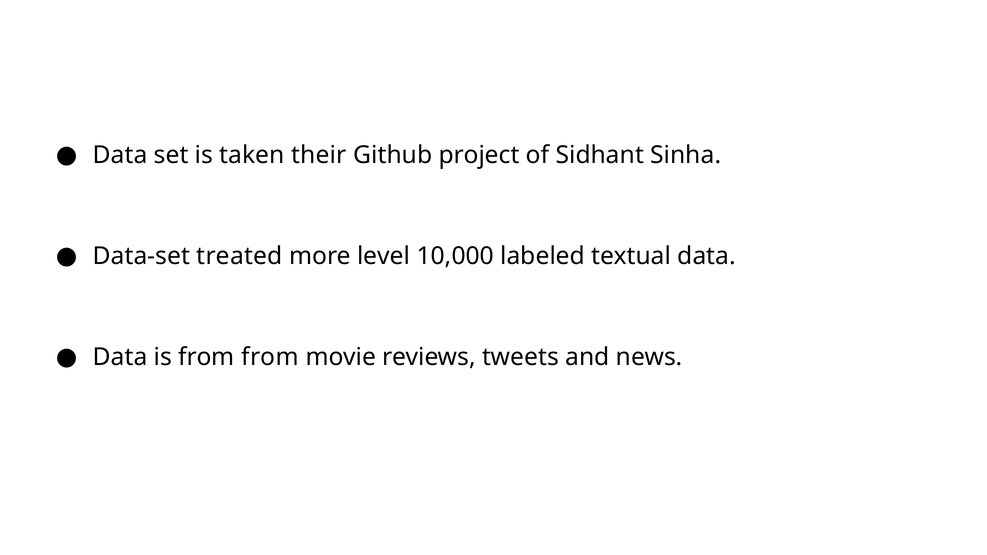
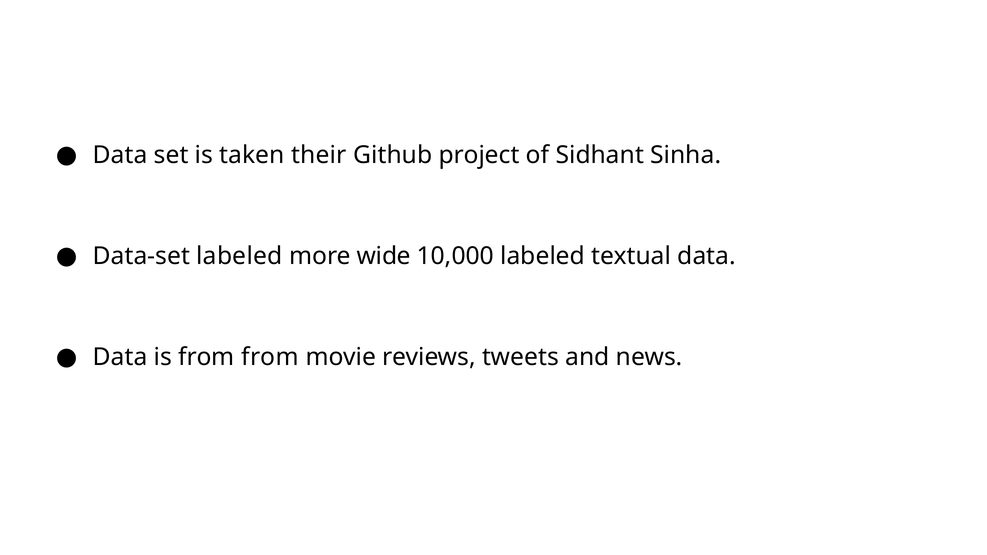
Data-set treated: treated -> labeled (239, 256)
level: level -> wide (384, 256)
